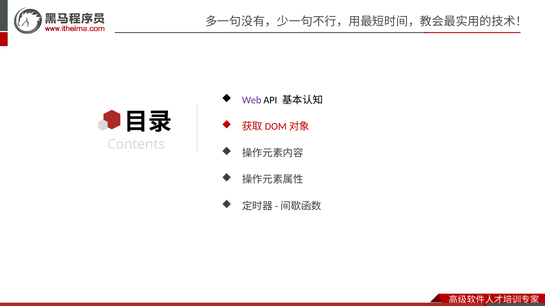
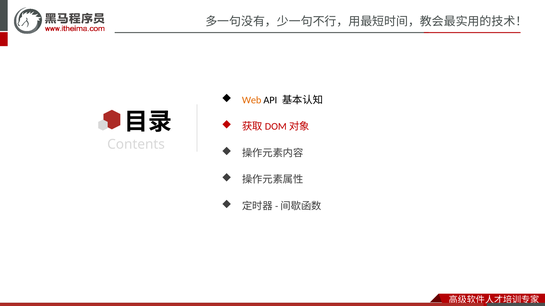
Web colour: purple -> orange (252, 100)
